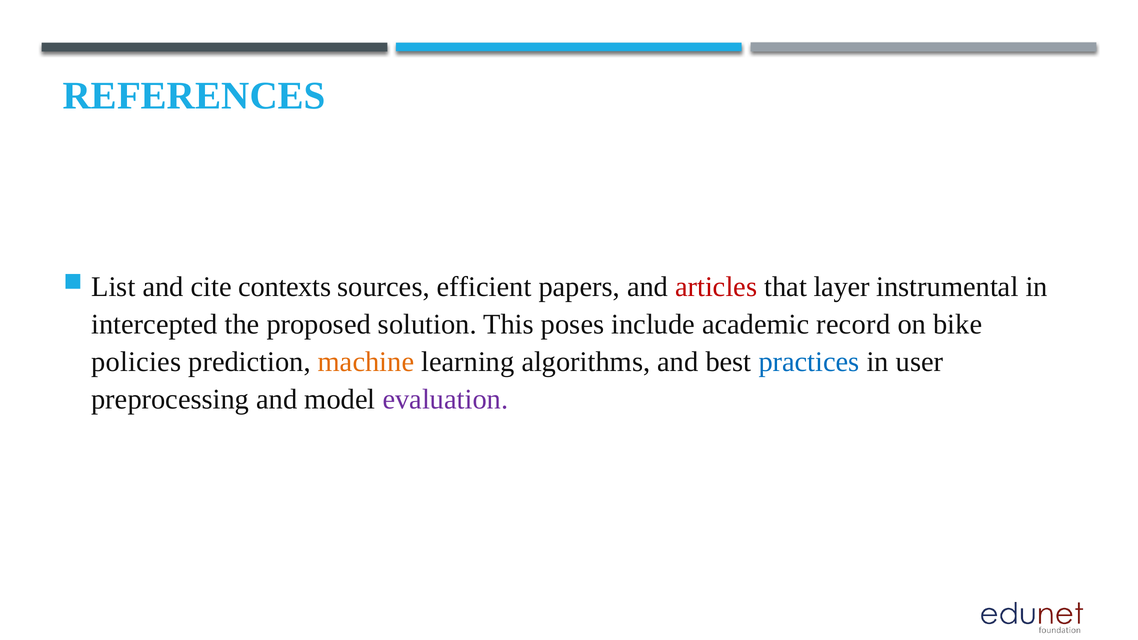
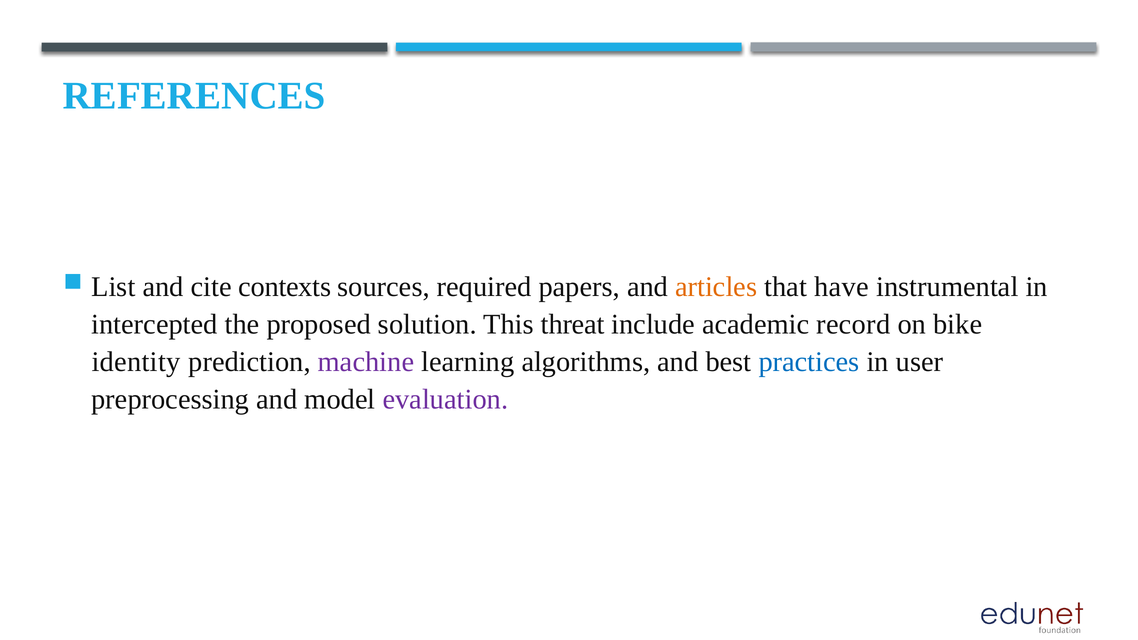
efficient: efficient -> required (484, 287)
articles colour: red -> orange (716, 287)
layer: layer -> have (841, 287)
poses: poses -> threat (573, 325)
policies: policies -> identity (136, 362)
machine colour: orange -> purple (366, 362)
